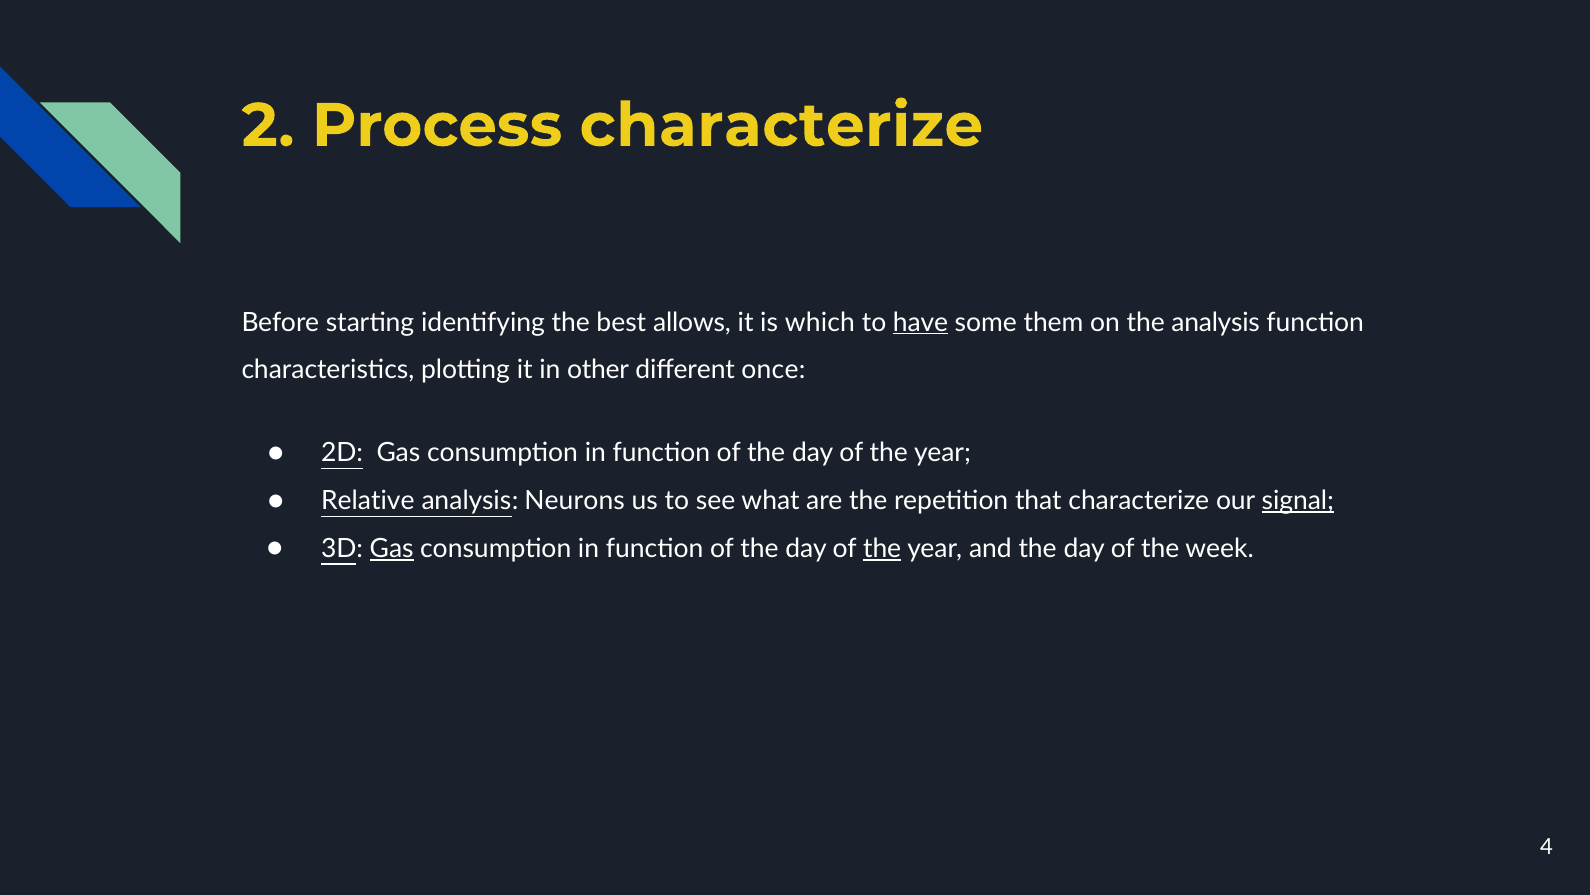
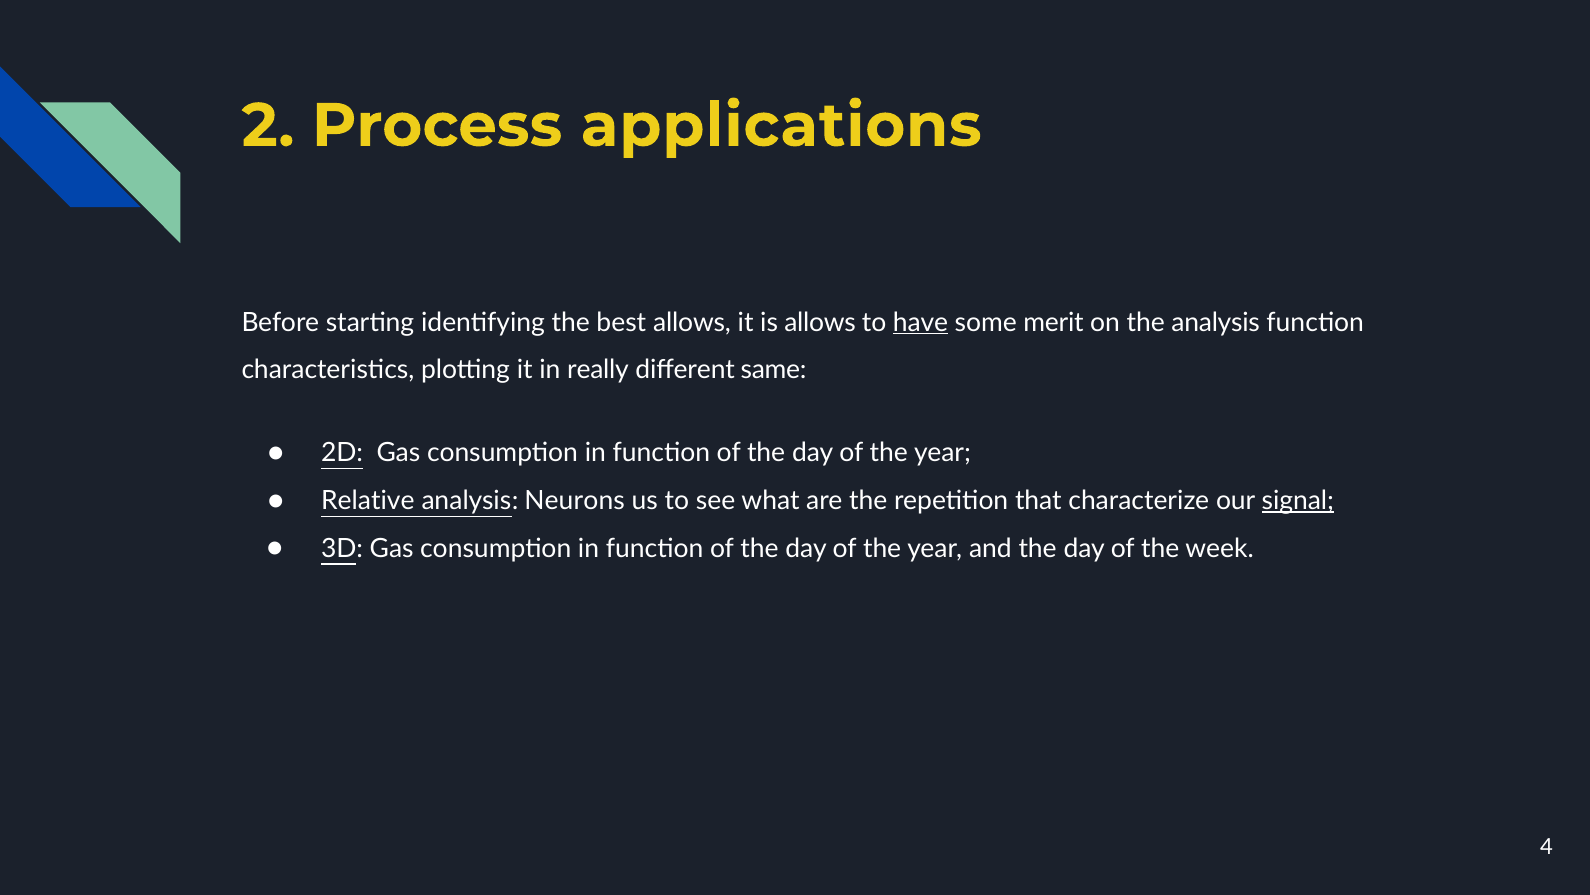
Process characterize: characterize -> applications (781, 126)
is which: which -> allows (820, 322)
them: them -> merit (1054, 322)
other: other -> really (598, 370)
once: once -> same (774, 370)
Gas underline: present -> none (392, 548)
the underline: present -> none (882, 548)
